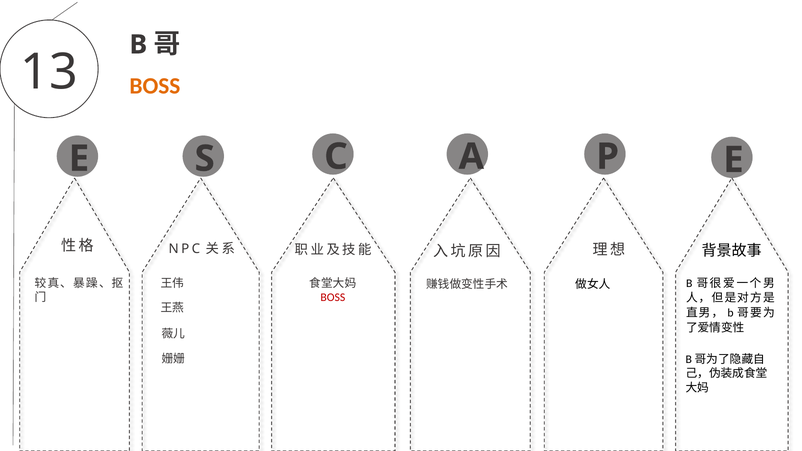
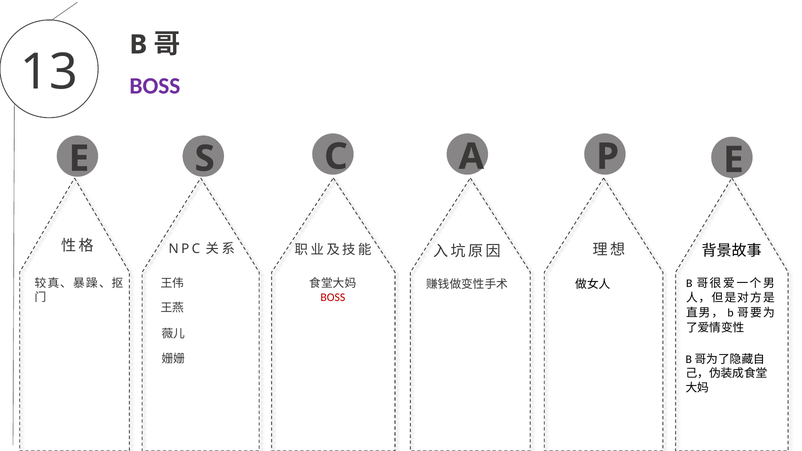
BOSS colour: orange -> purple (155, 86)
